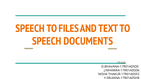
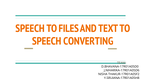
DOCUMENTS: DOCUMENTS -> CONVERTING (88, 41)
